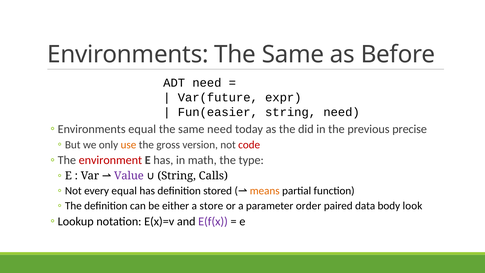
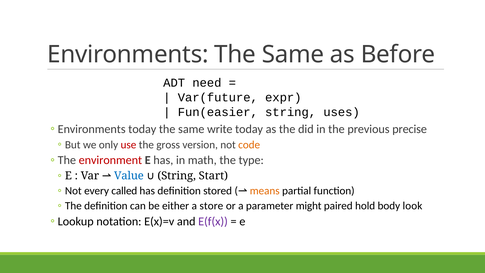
string need: need -> uses (342, 112)
equal: equal -> today (142, 129)
same need: need -> write (220, 129)
use colour: orange -> red (128, 145)
code colour: red -> orange (249, 145)
Value colour: purple -> blue (129, 176)
Calls: Calls -> Start (213, 176)
every equal: equal -> called (124, 191)
order: order -> might (309, 206)
data: data -> hold (365, 206)
